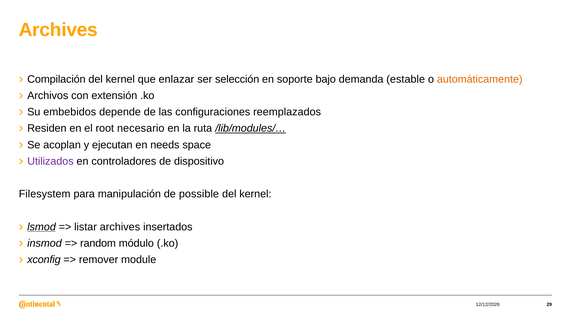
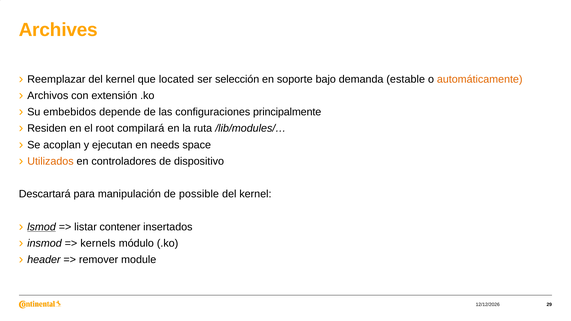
Compilación: Compilación -> Reemplazar (56, 79)
enlazar: enlazar -> located (176, 79)
reemplazados: reemplazados -> principalmente (287, 112)
necesario: necesario -> compilará (141, 128)
/lib/modules/… underline: present -> none (251, 128)
Utilizados colour: purple -> orange (50, 161)
Filesystem: Filesystem -> Descartará (45, 194)
listar archives: archives -> contener (120, 227)
random: random -> kernels (98, 243)
xconfig: xconfig -> header (44, 260)
